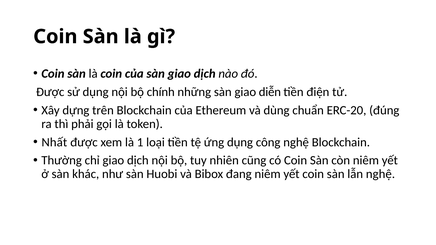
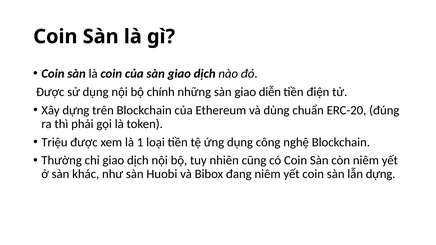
Nhất: Nhất -> Triệu (54, 142)
lẫn nghệ: nghệ -> dựng (381, 174)
